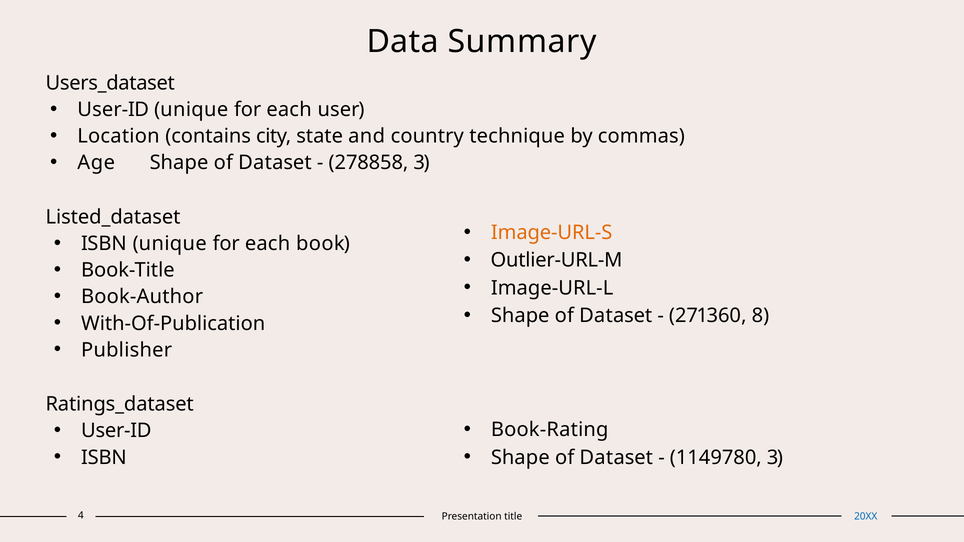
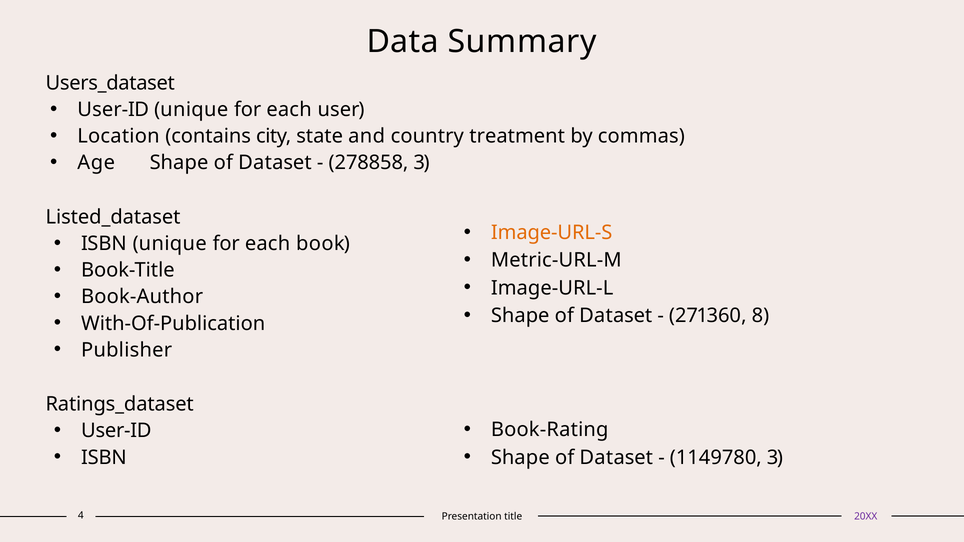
technique: technique -> treatment (517, 136)
Outlier-URL-M: Outlier-URL-M -> Metric-URL-M (556, 260)
20XX colour: blue -> purple (866, 517)
